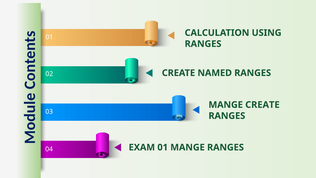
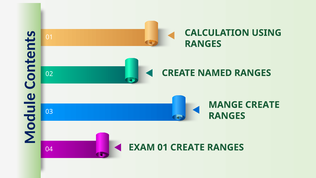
01 MANGE: MANGE -> CREATE (187, 147)
